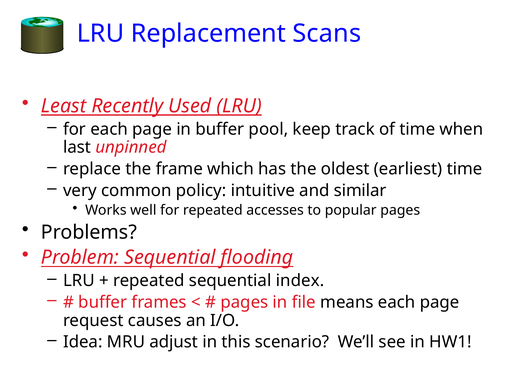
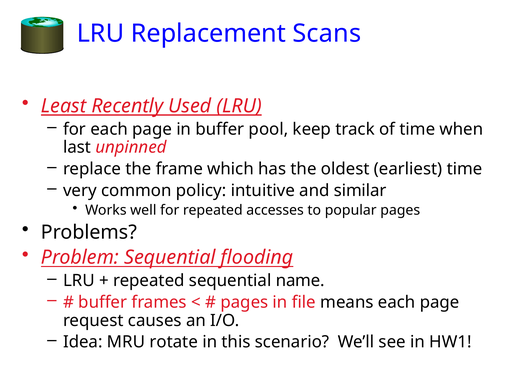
index: index -> name (300, 280)
adjust: adjust -> rotate (174, 342)
